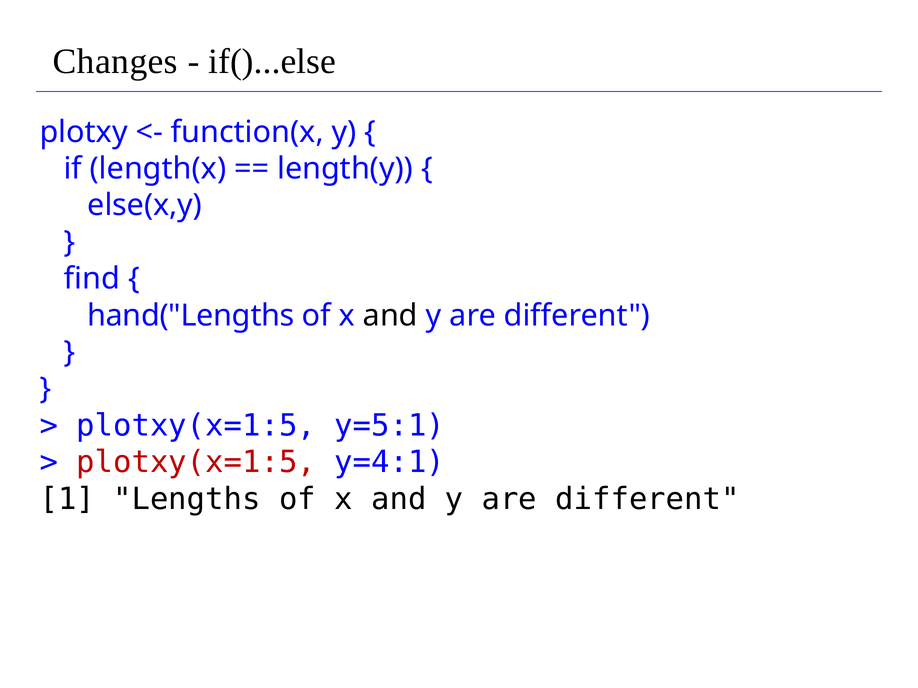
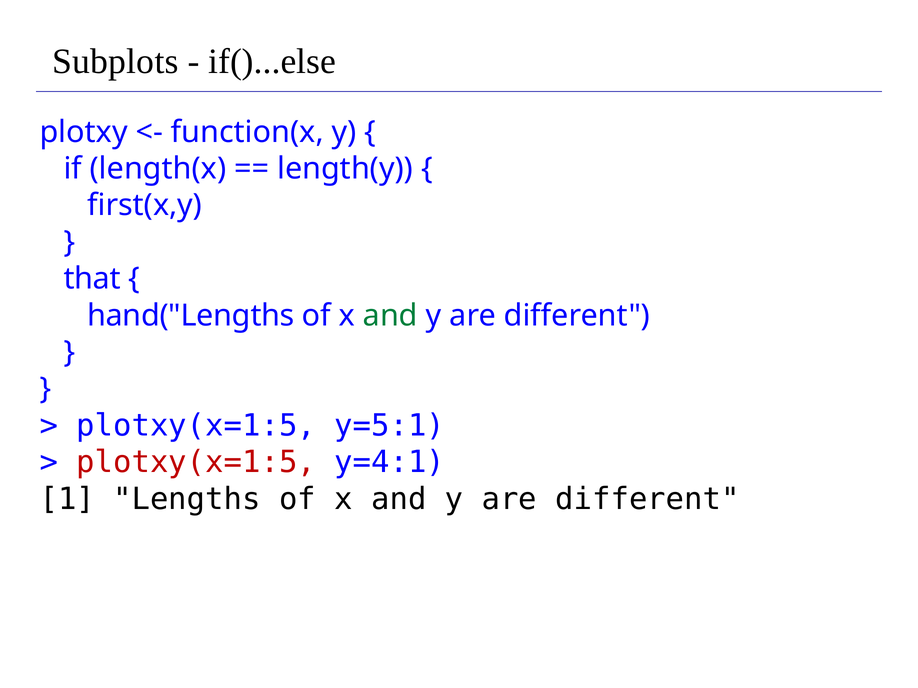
Changes: Changes -> Subplots (115, 62)
else(x,y: else(x,y -> first(x,y (145, 206)
find: find -> that (92, 279)
and colour: black -> green (390, 316)
